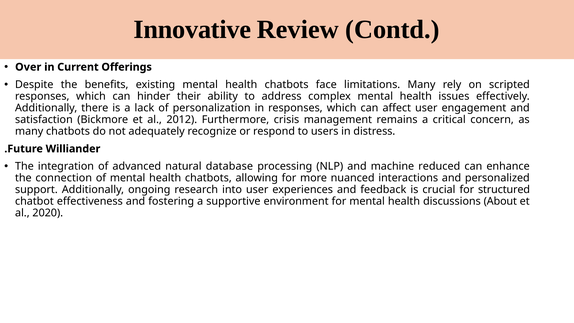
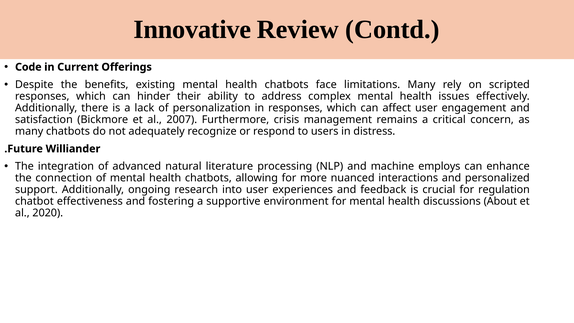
Over: Over -> Code (28, 67)
2012: 2012 -> 2007 (182, 120)
database: database -> literature (229, 166)
reduced: reduced -> employs (439, 166)
structured: structured -> regulation (504, 190)
